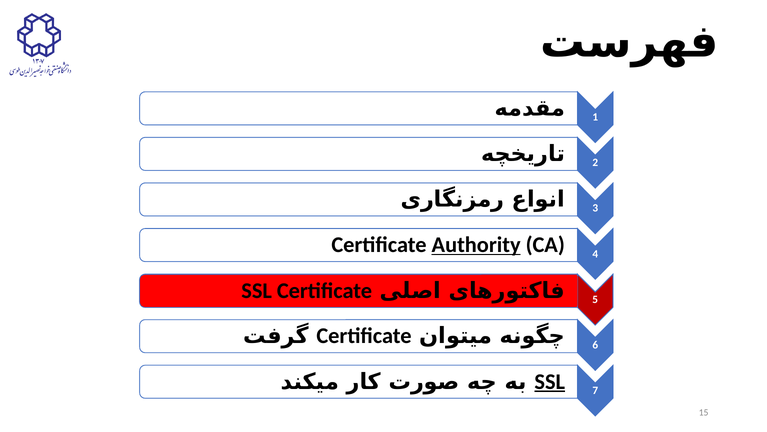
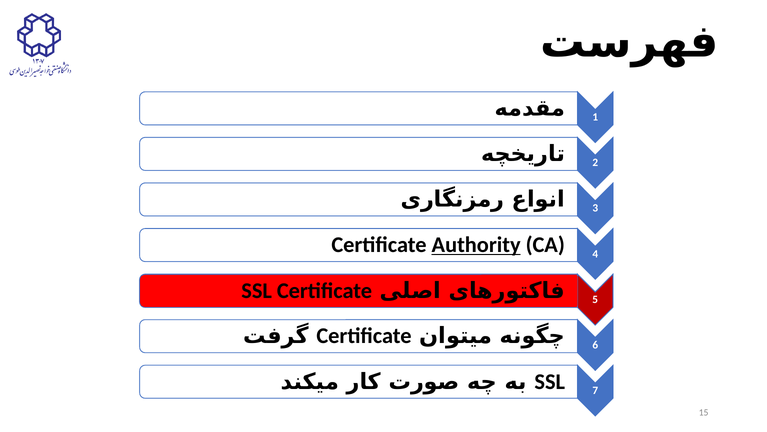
SSL underline: present -> none (550, 381)
